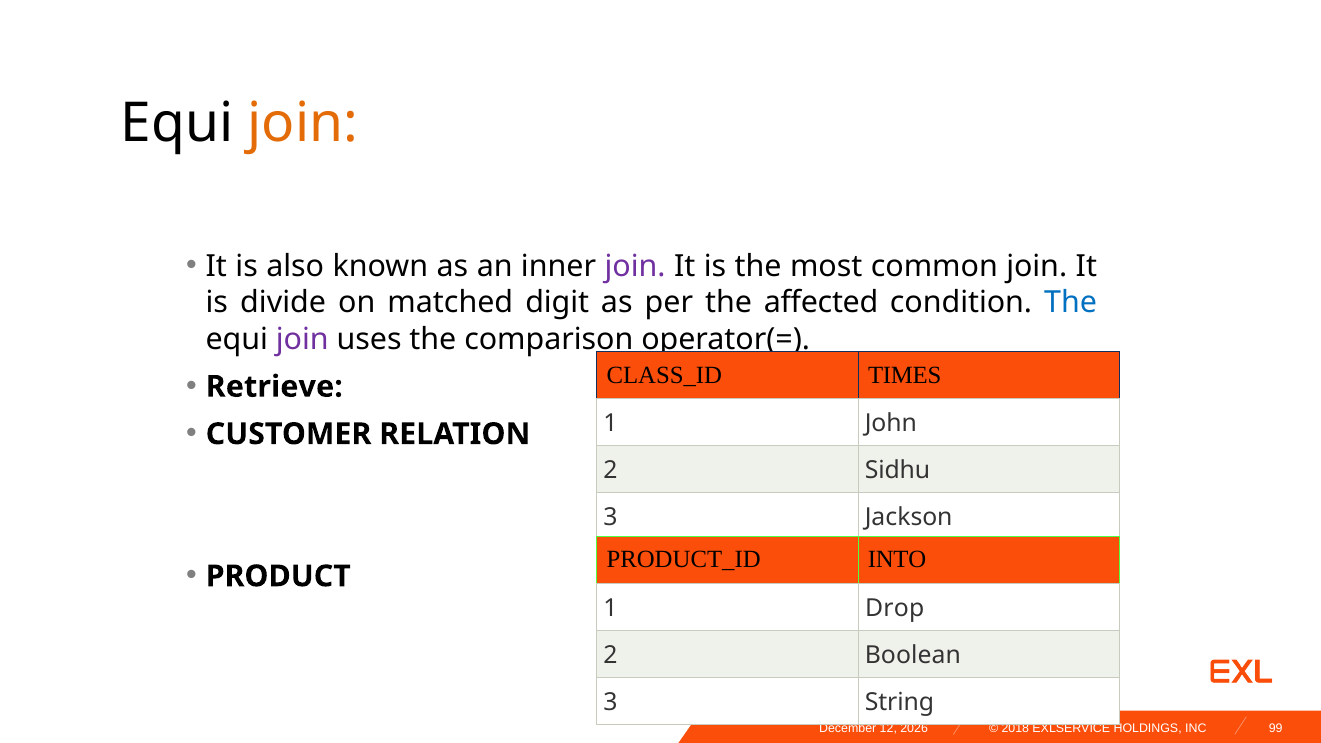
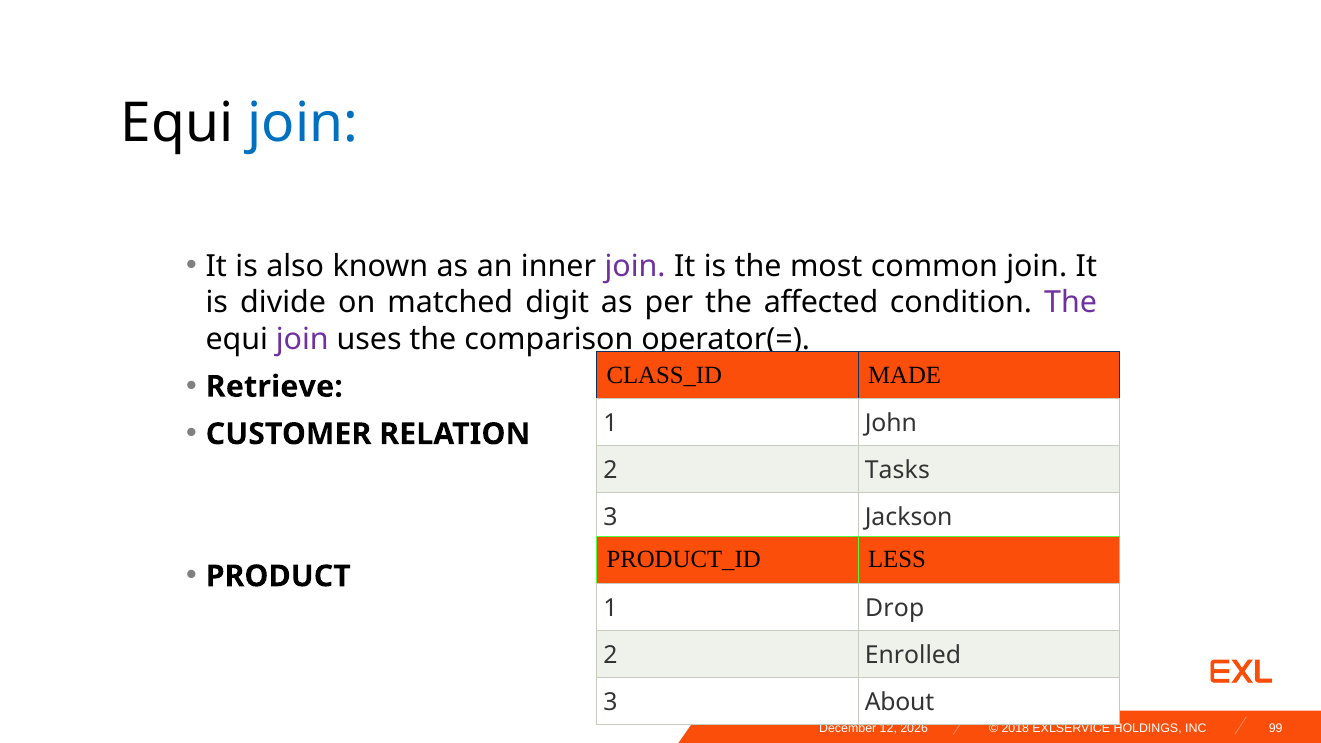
join colour: orange -> blue (303, 123)
The colour: blue -> purple (1071, 303)
TIMES: TIMES -> MADE (905, 375)
Sidhu: Sidhu -> Tasks (897, 471)
INTO: INTO -> LESS (897, 560)
Boolean: Boolean -> Enrolled (913, 655)
String: String -> About (899, 702)
